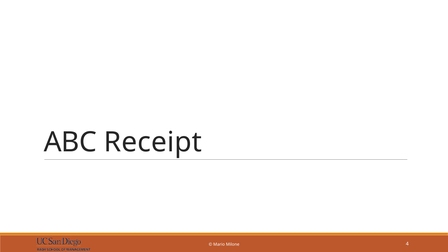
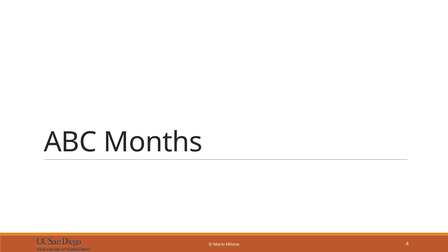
Receipt: Receipt -> Months (153, 142)
